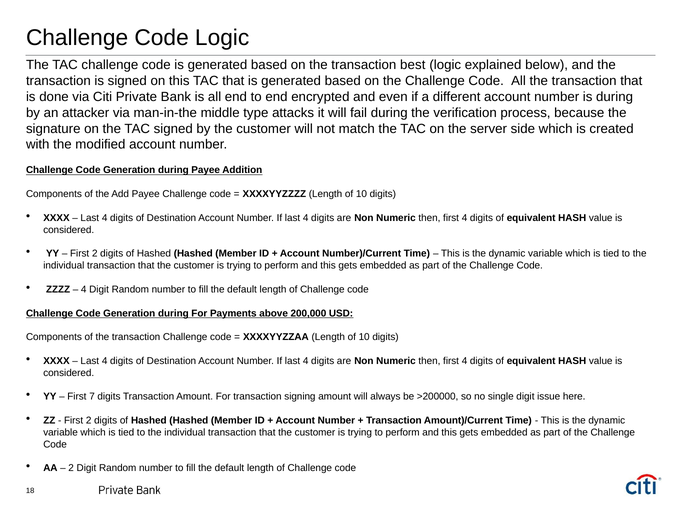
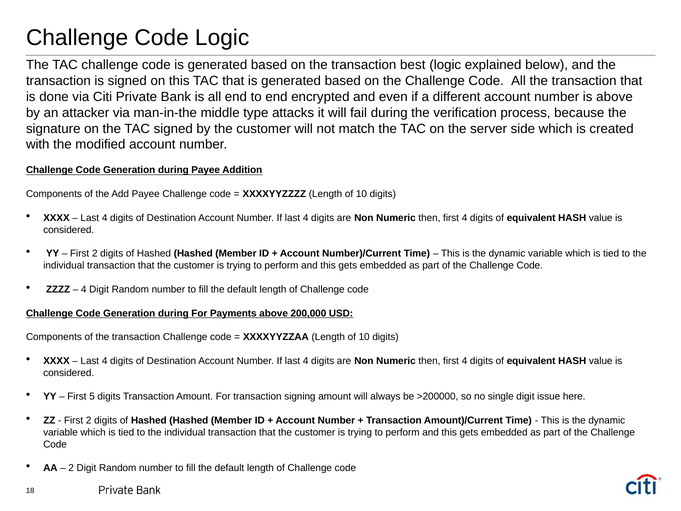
is during: during -> above (614, 97)
7: 7 -> 5 (92, 397)
